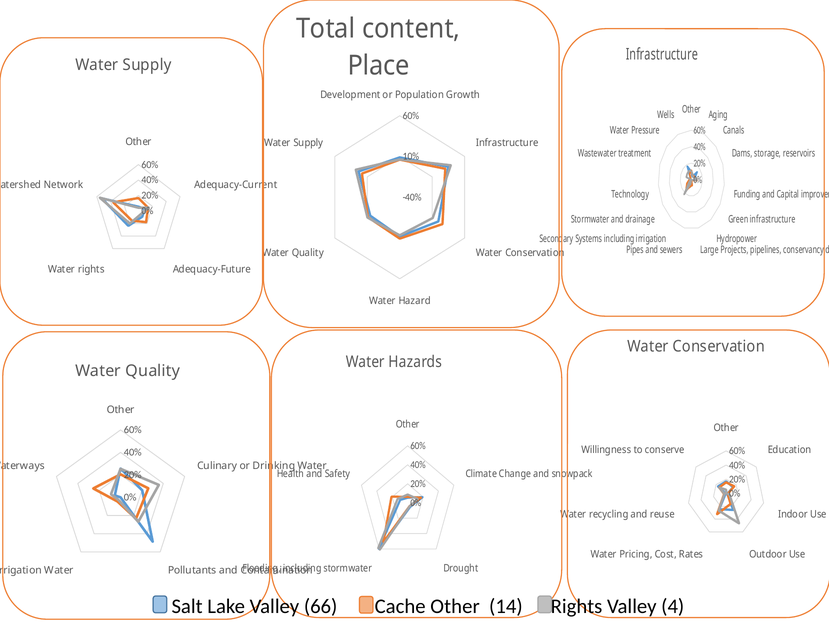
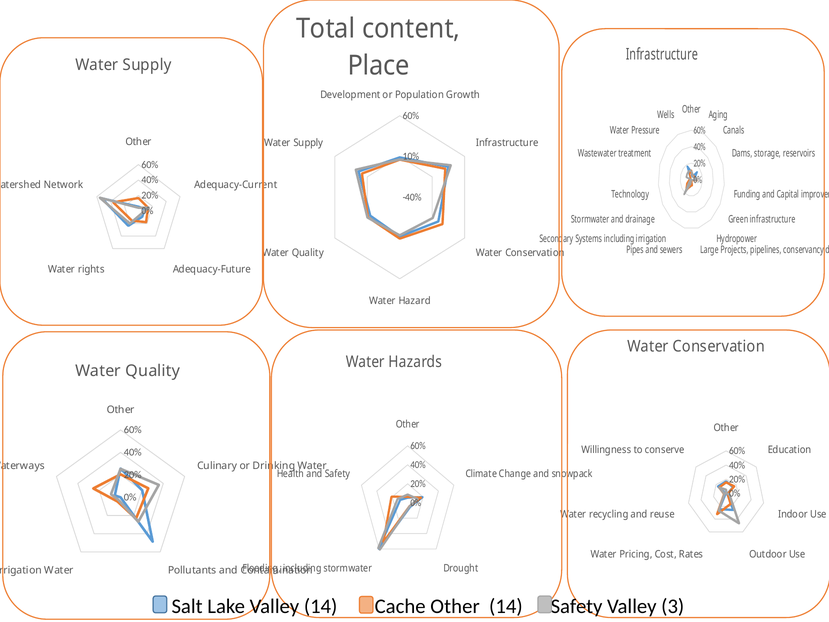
Valley 66: 66 -> 14 (321, 606)
14 Rights: Rights -> Safety (577, 606)
4: 4 -> 3 (673, 606)
